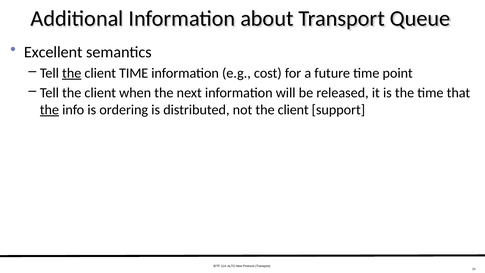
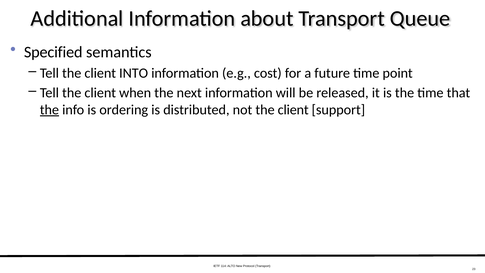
Excellent: Excellent -> Specified (53, 52)
the underline: present -> none (72, 73)
client TIME: TIME -> INTO (134, 73)
